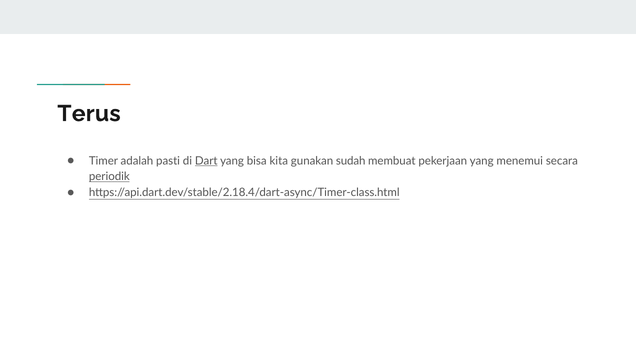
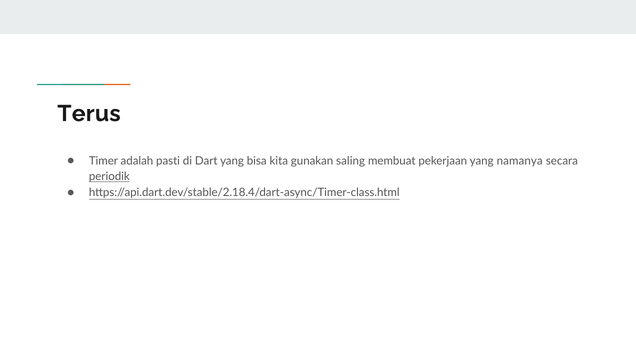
Dart underline: present -> none (206, 161)
sudah: sudah -> saling (351, 161)
menemui: menemui -> namanya (520, 161)
